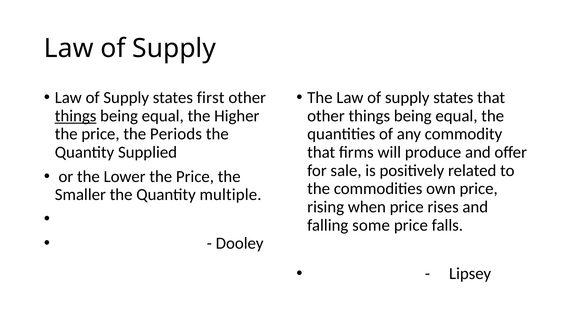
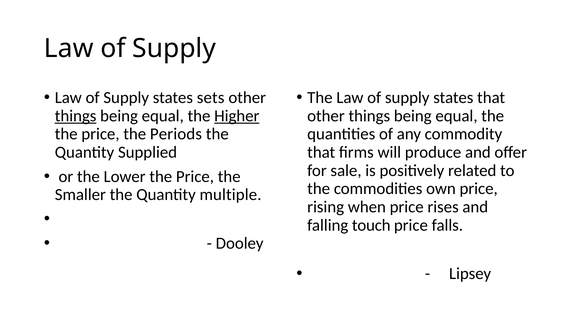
first: first -> sets (211, 98)
Higher underline: none -> present (237, 116)
some: some -> touch (371, 225)
